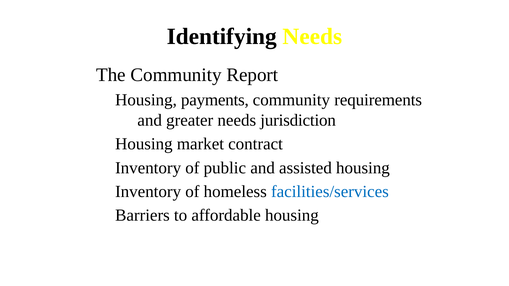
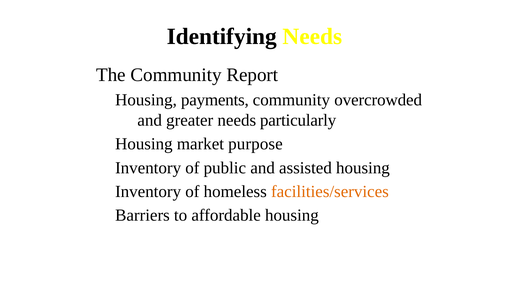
requirements: requirements -> overcrowded (378, 100)
jurisdiction: jurisdiction -> particularly (298, 120)
contract: contract -> purpose (255, 144)
facilities/services colour: blue -> orange (330, 192)
